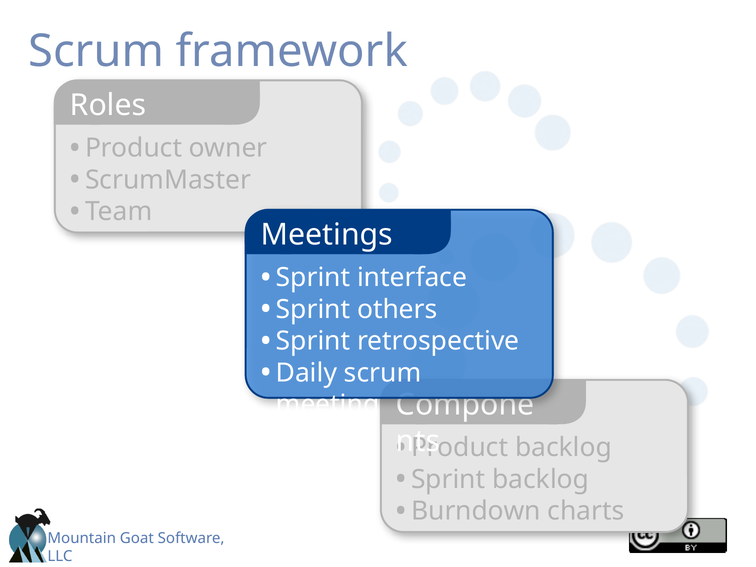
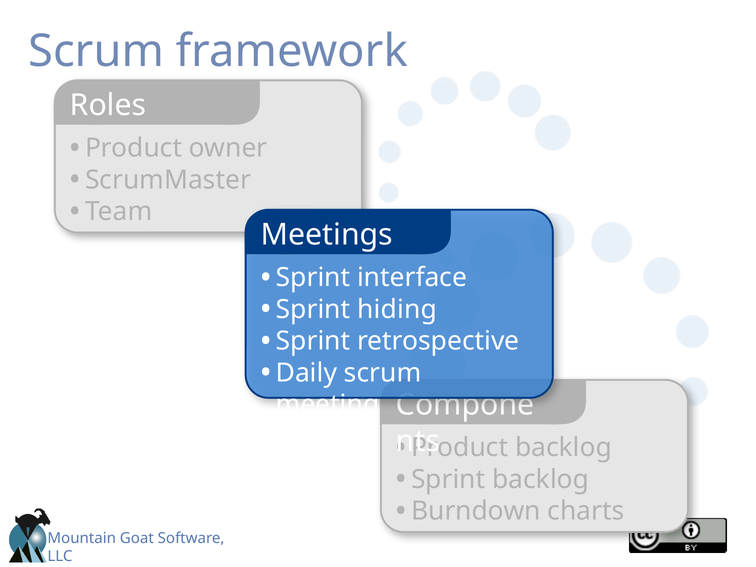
others: others -> hiding (397, 309)
